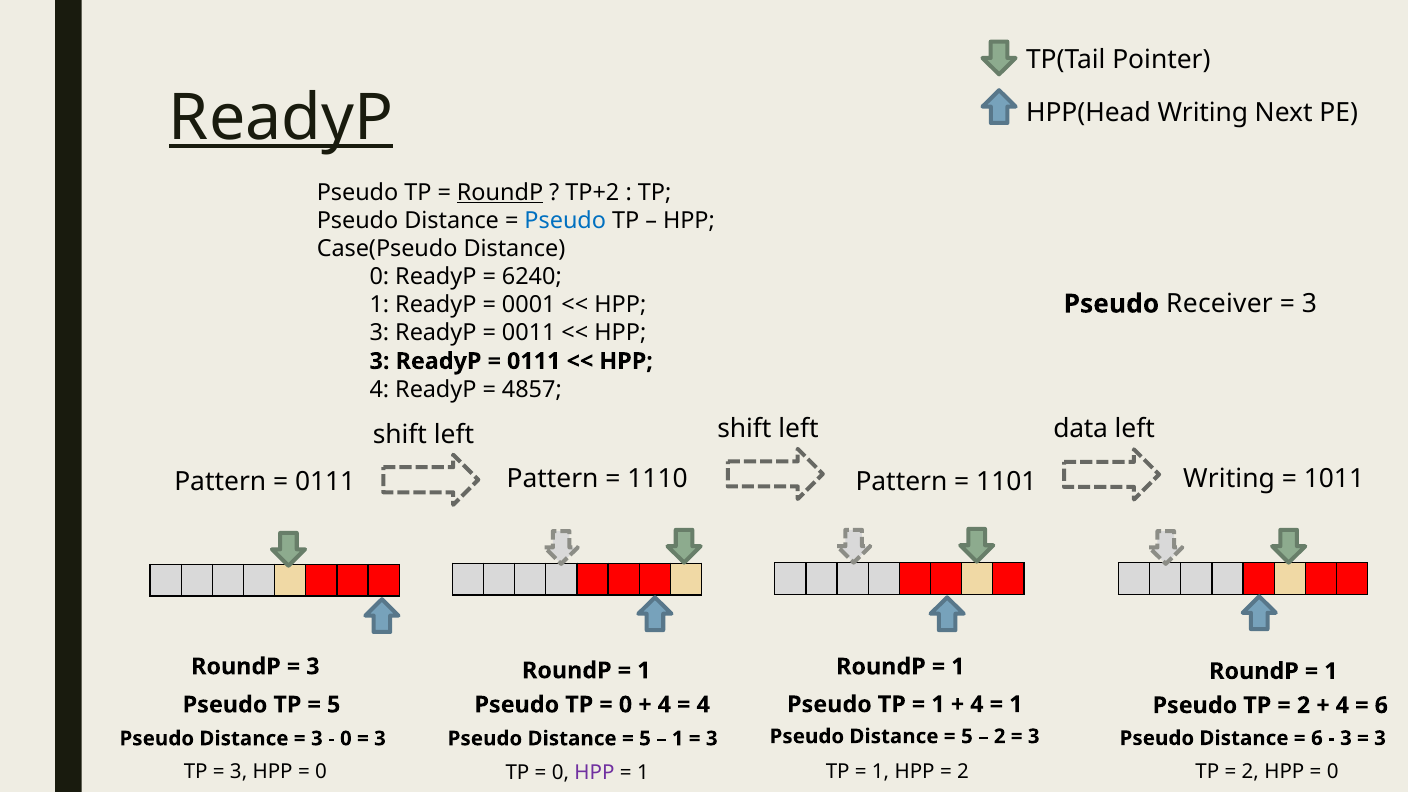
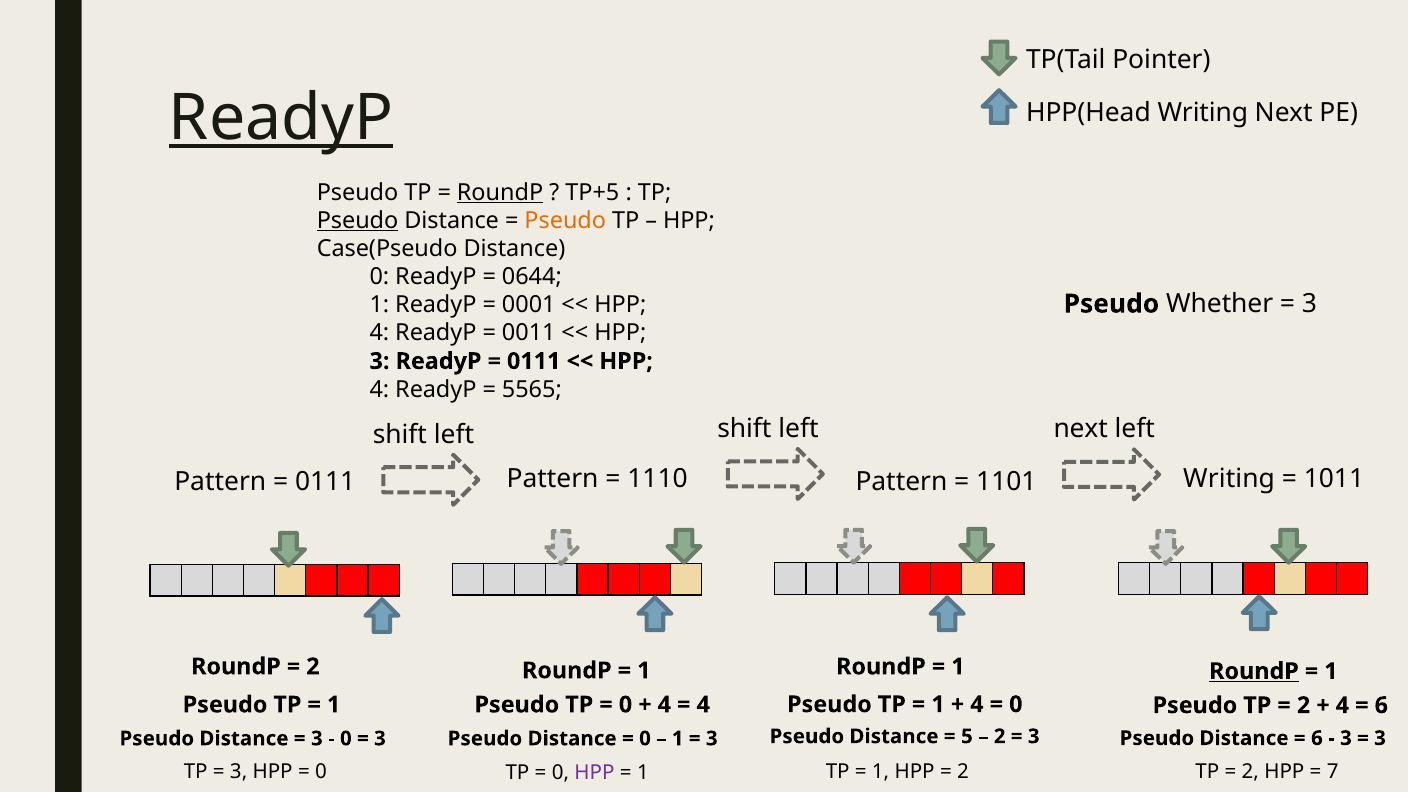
TP+2: TP+2 -> TP+5 (592, 192)
Pseudo underline: none -> present (358, 221)
Pseudo colour: blue -> orange (565, 221)
6240: 6240 -> 0644 (532, 277)
Receiver: Receiver -> Whether (1220, 304)
3: 3 -> 4 (379, 333)
4857: 4857 -> 5565 (532, 389)
left data: data -> next (1081, 429)
3: 3 -> 2 (313, 667)
RoundP underline: none -> present (1254, 671)
1: 1 -> 0 (1016, 704)
5: 5 -> 1 (334, 705)
5: 5 -> 0 (645, 739)
0: 0 -> 7 (1333, 772)
